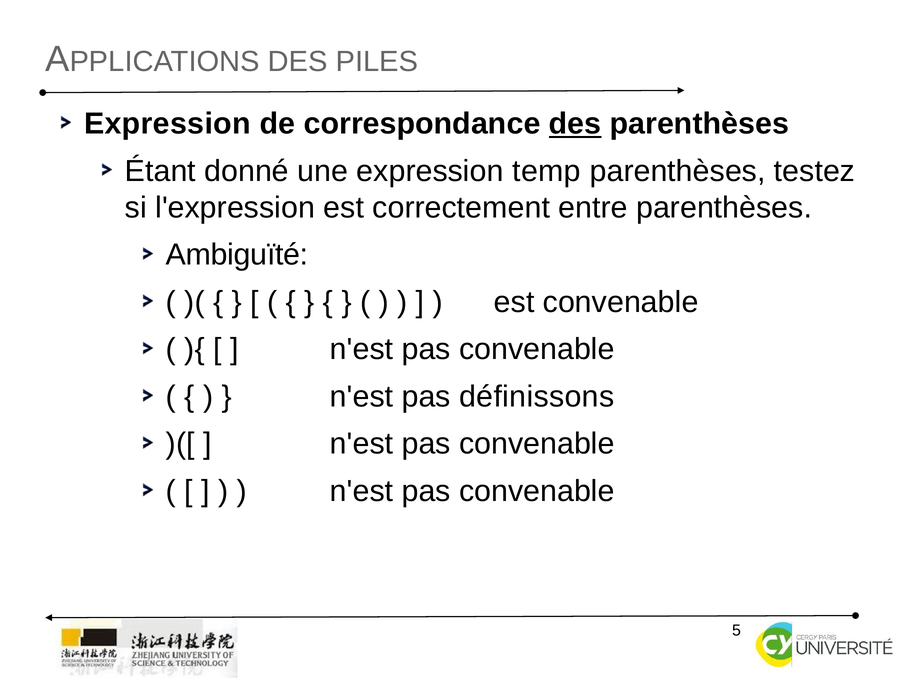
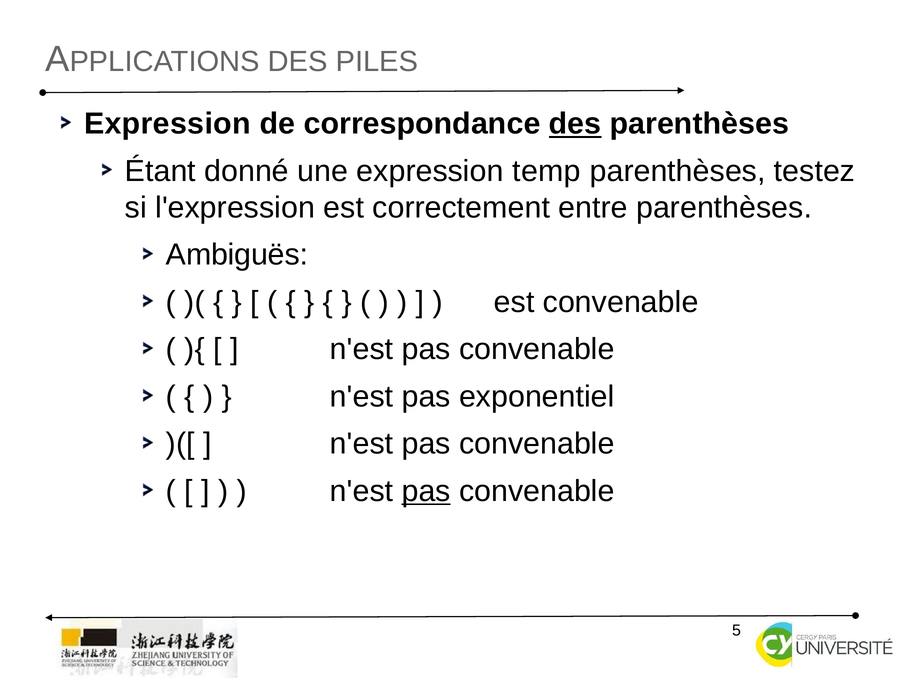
Ambiguïté: Ambiguïté -> Ambiguës (237, 255)
définissons: définissons -> exponentiel (537, 397)
pas underline: none -> present (426, 491)
